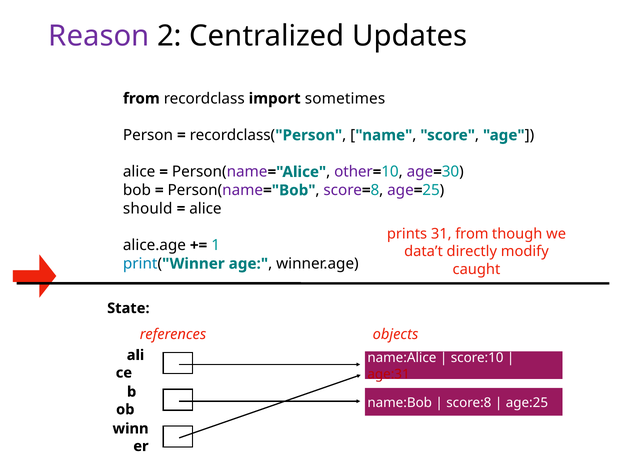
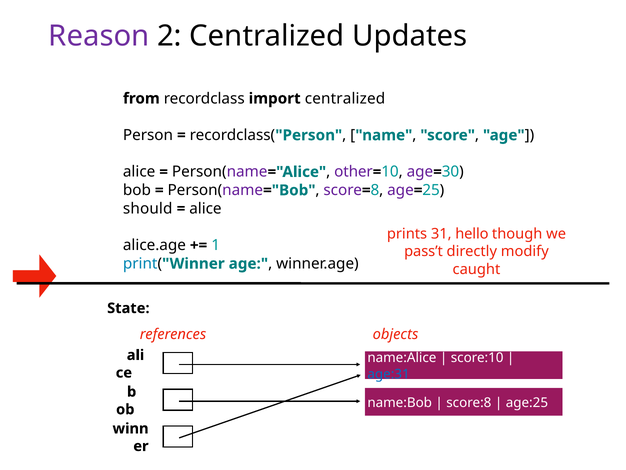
import sometimes: sometimes -> centralized (345, 98)
31 from: from -> hello (472, 234)
data’t: data’t -> pass’t (424, 251)
age:31 colour: red -> blue (389, 374)
